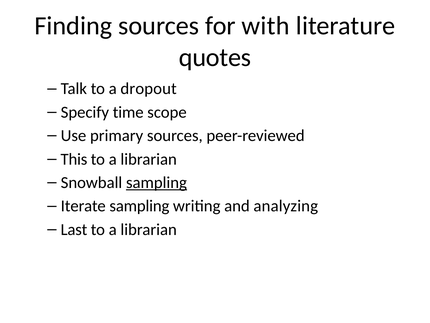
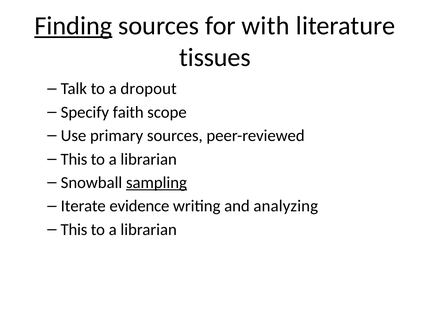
Finding underline: none -> present (73, 26)
quotes: quotes -> tissues (215, 57)
time: time -> faith (128, 112)
Iterate sampling: sampling -> evidence (139, 206)
Last: Last -> This (74, 229)
